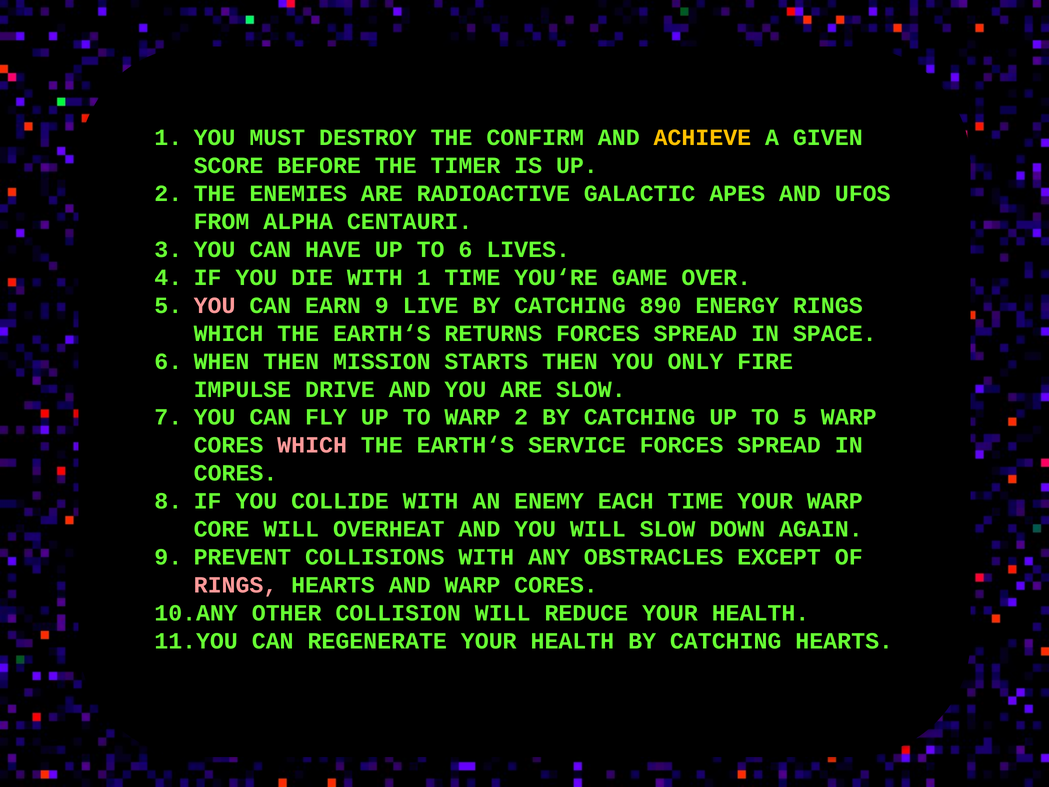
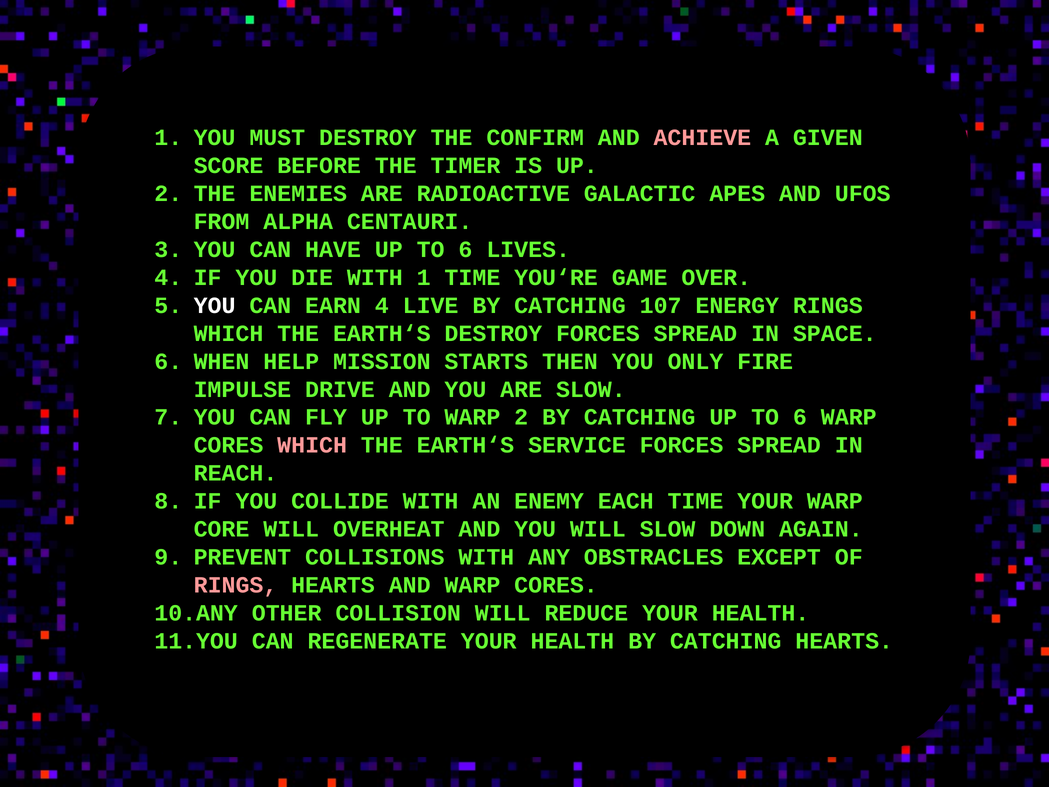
ACHIEVE colour: yellow -> pink (702, 138)
YOU colour: pink -> white (215, 305)
EARN 9: 9 -> 4 (382, 305)
890: 890 -> 107 (661, 305)
EARTH‘S RETURNS: RETURNS -> DESTROY (493, 333)
WHEN THEN: THEN -> HELP (291, 361)
CATCHING UP TO 5: 5 -> 6 (800, 417)
CORES: CORES -> REACH (236, 473)
